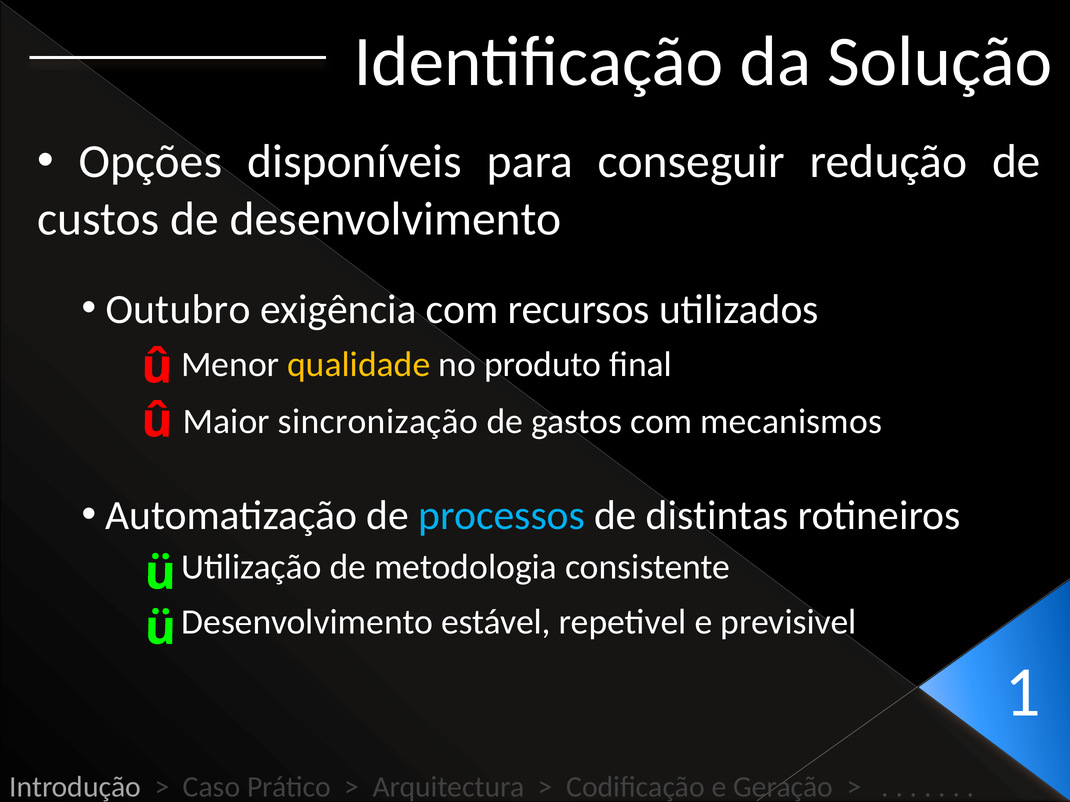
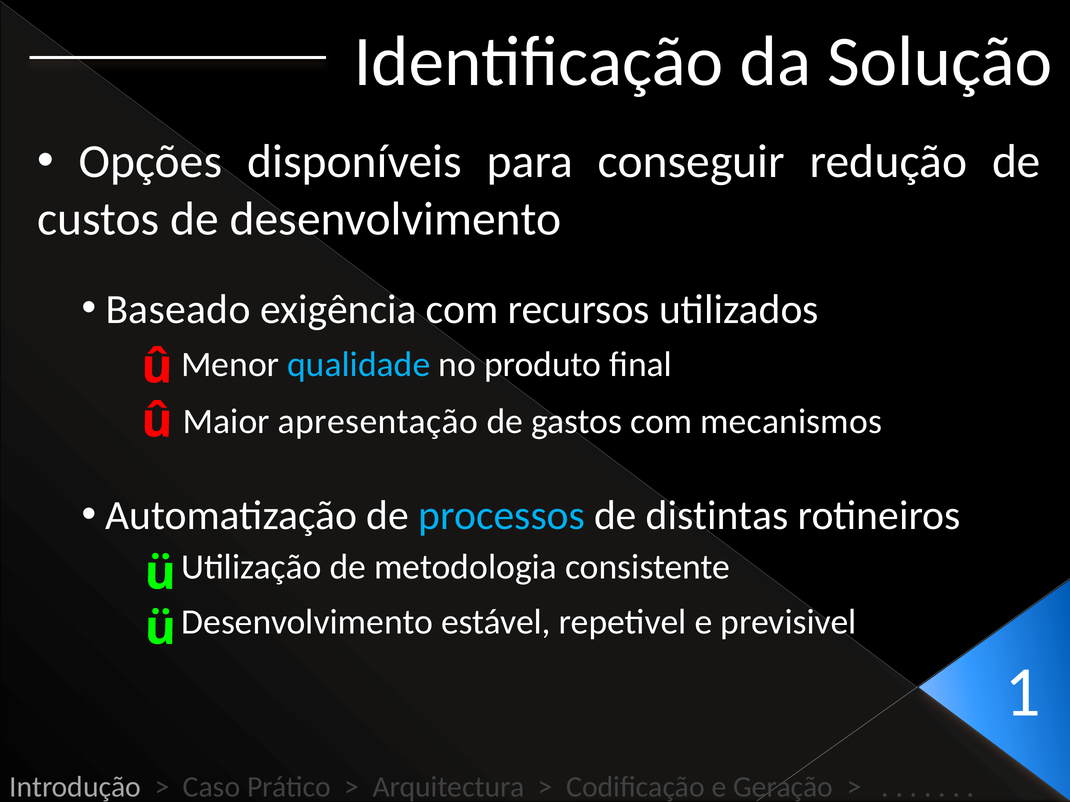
Outubro: Outubro -> Baseado (178, 310)
qualidade colour: yellow -> light blue (359, 365)
sincronização: sincronização -> apresentação (378, 422)
